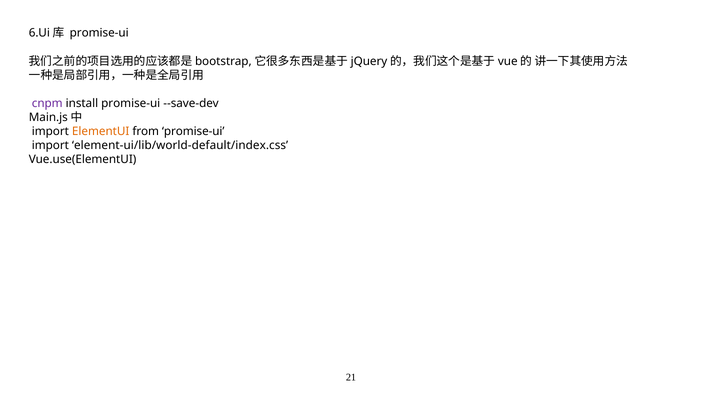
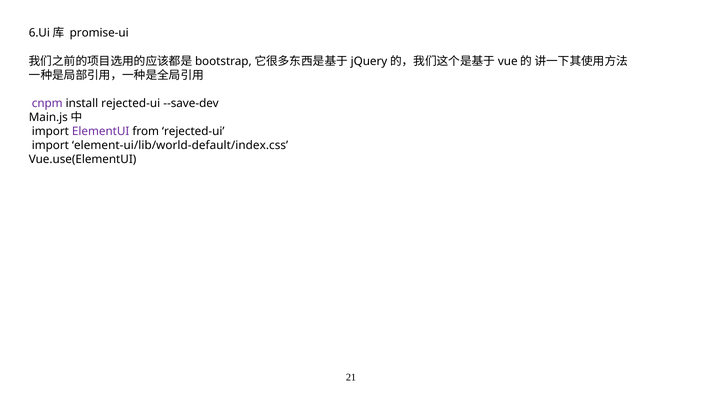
install promise-ui: promise-ui -> rejected-ui (131, 103)
ElementUI colour: orange -> purple (101, 131)
from promise-ui: promise-ui -> rejected-ui (193, 131)
